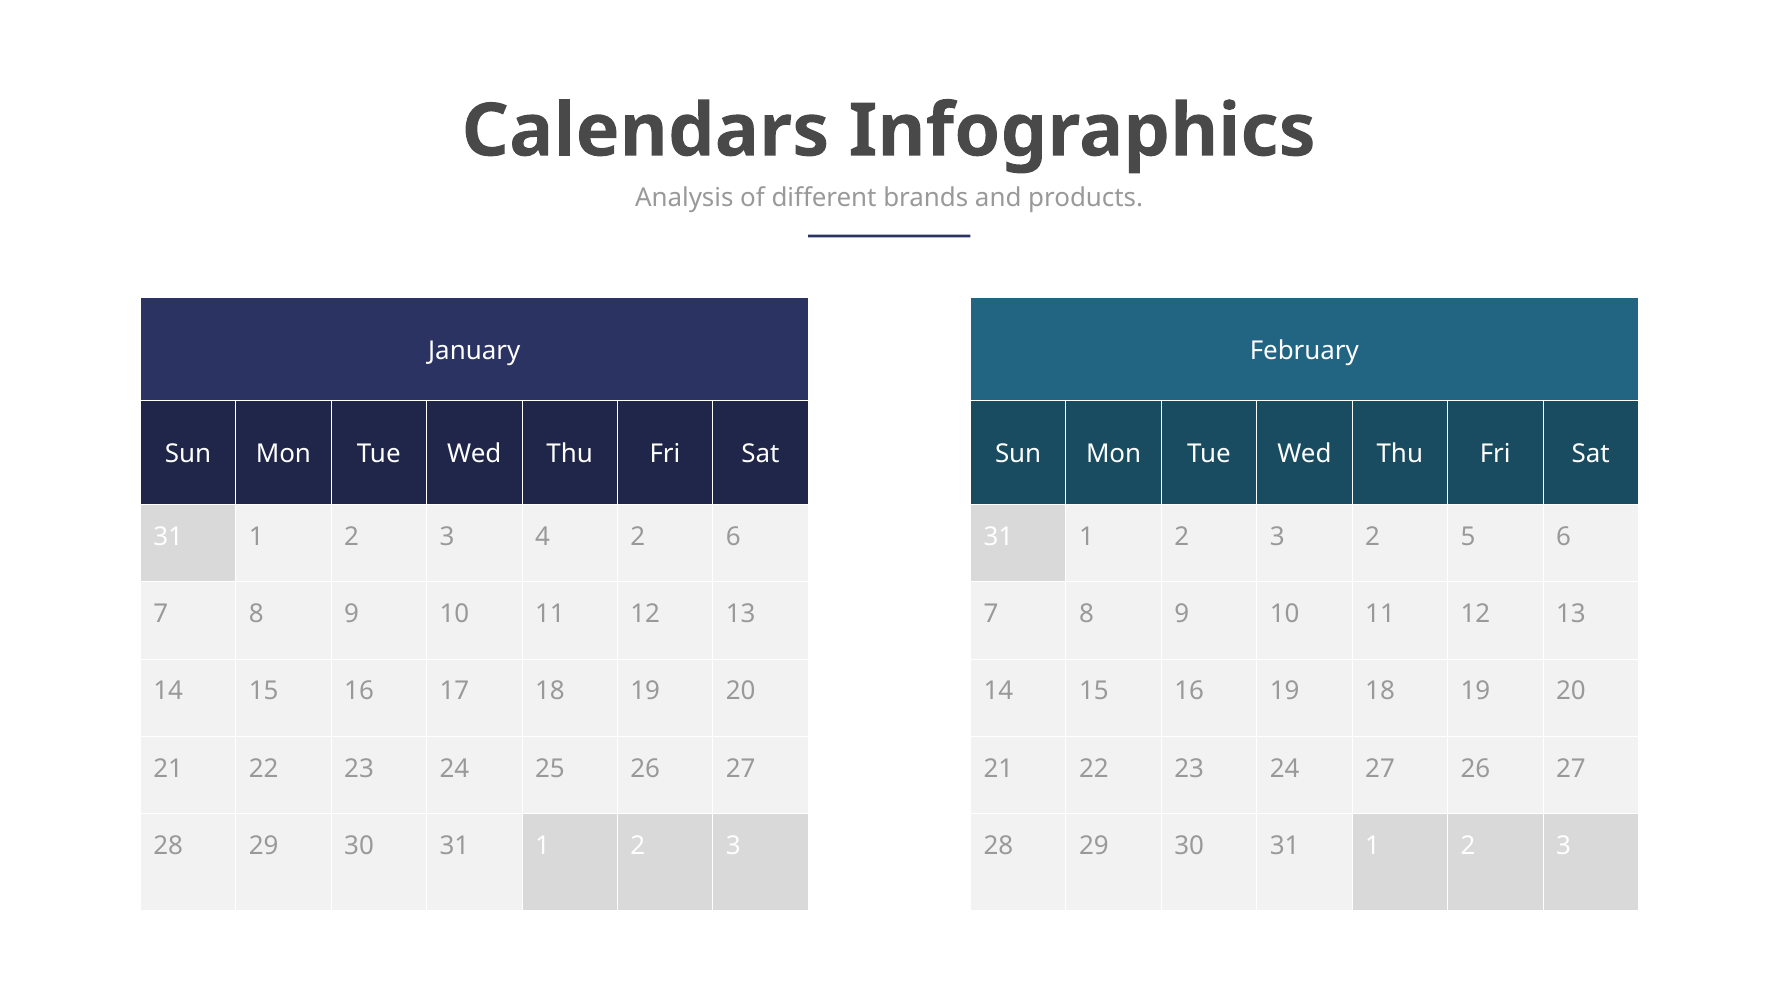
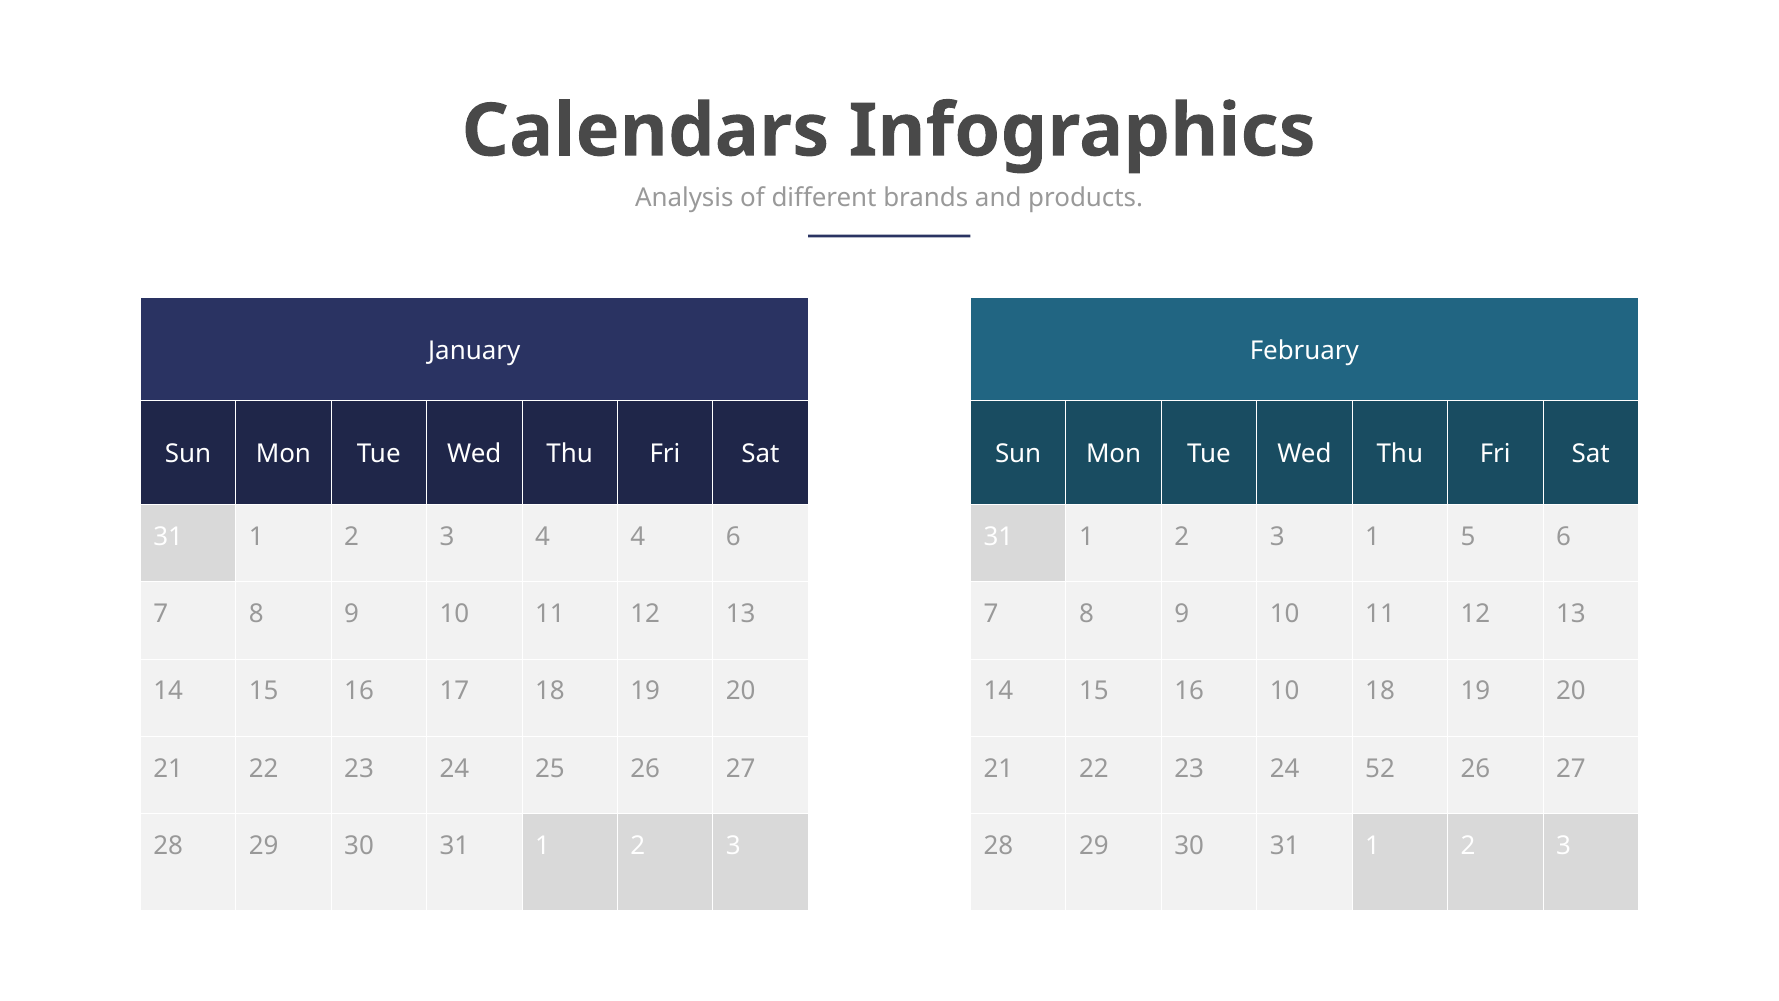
4 2: 2 -> 4 (638, 536)
3 2: 2 -> 1 (1373, 536)
16 19: 19 -> 10 (1285, 691)
24 27: 27 -> 52 (1380, 768)
